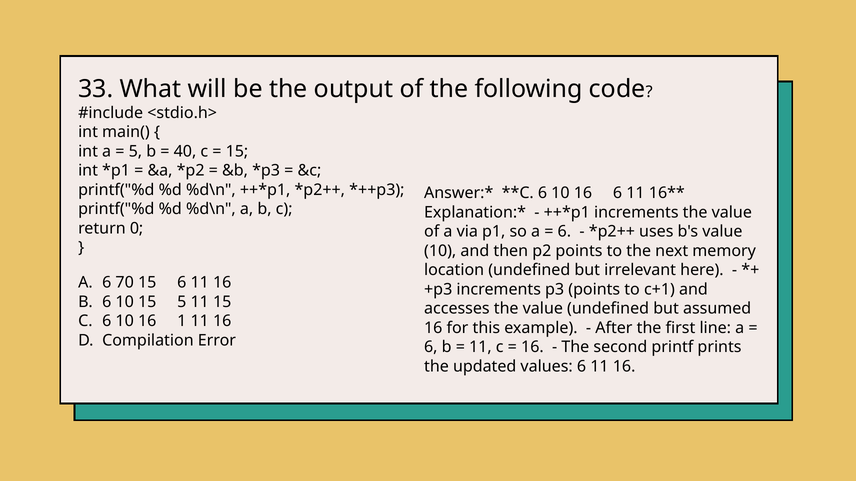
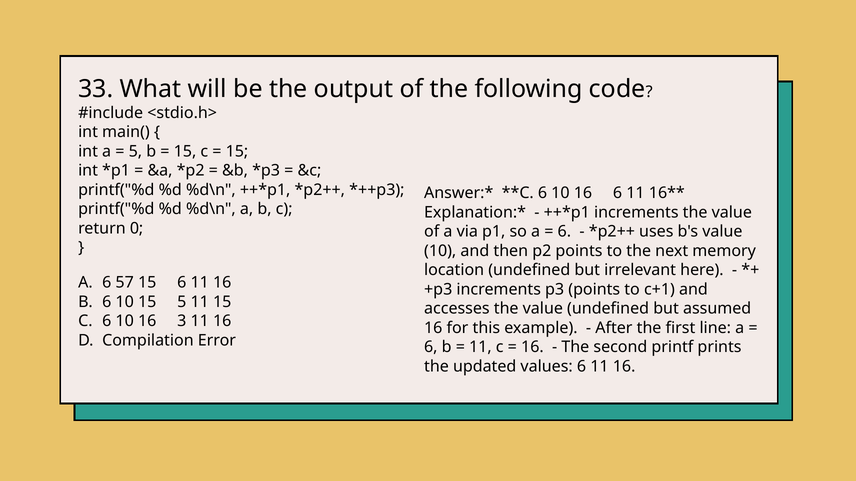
40: 40 -> 15 (185, 151)
70: 70 -> 57 (125, 283)
1: 1 -> 3 (182, 321)
